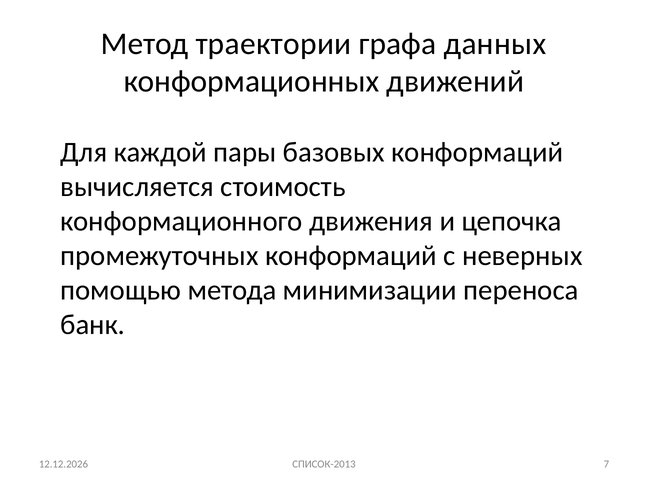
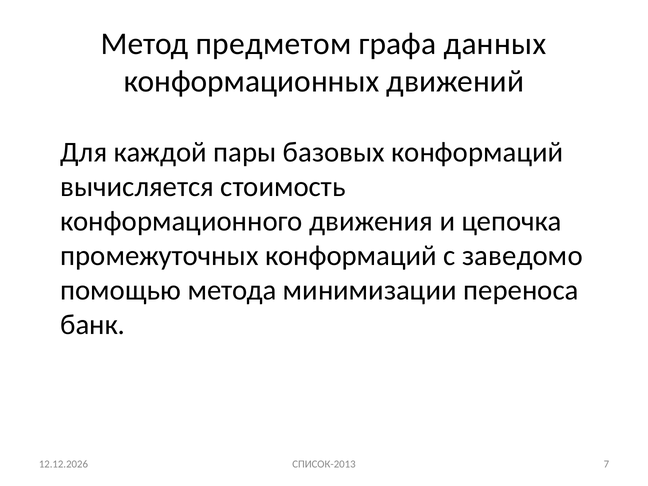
траектории: траектории -> предметом (273, 44)
неверных: неверных -> заведомо (522, 256)
